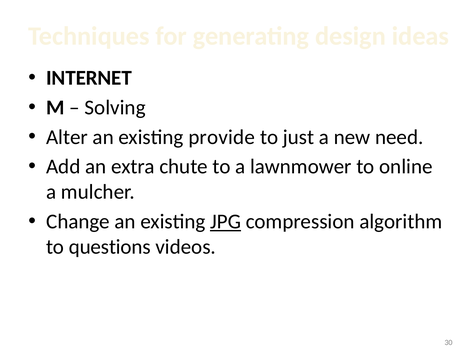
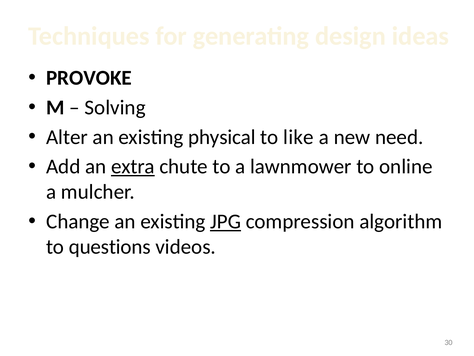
INTERNET: INTERNET -> PROVOKE (89, 78)
provide: provide -> physical (222, 137)
just: just -> like (298, 137)
extra underline: none -> present (133, 166)
